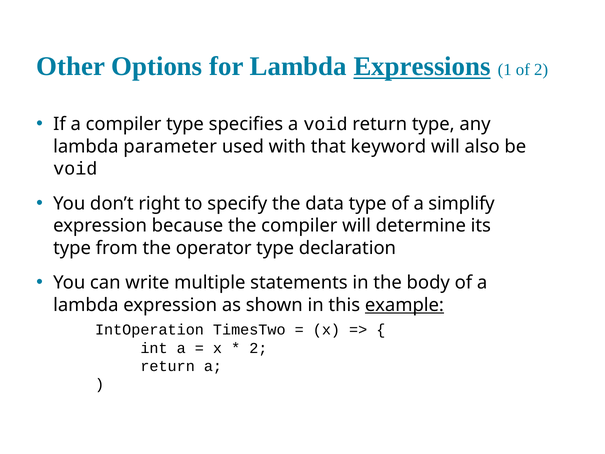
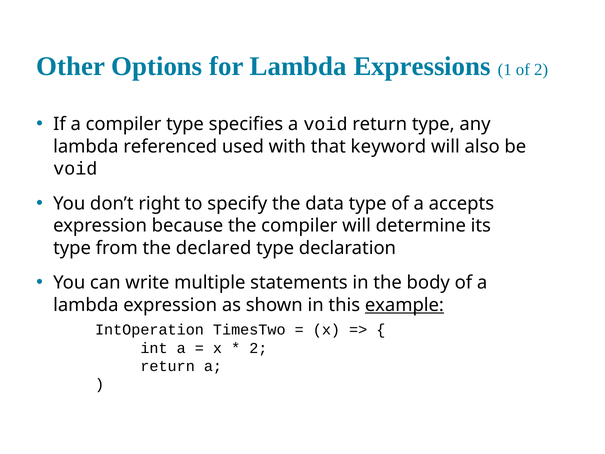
Expressions underline: present -> none (422, 67)
parameter: parameter -> referenced (170, 146)
simplify: simplify -> accepts (461, 203)
operator: operator -> declared (214, 248)
